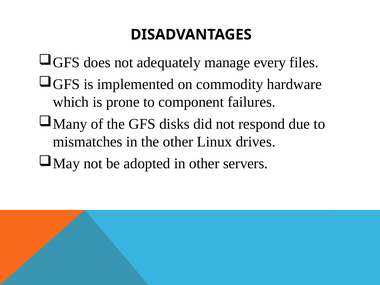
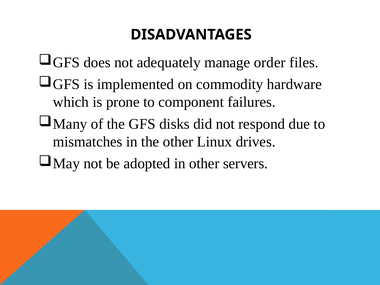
every: every -> order (270, 62)
